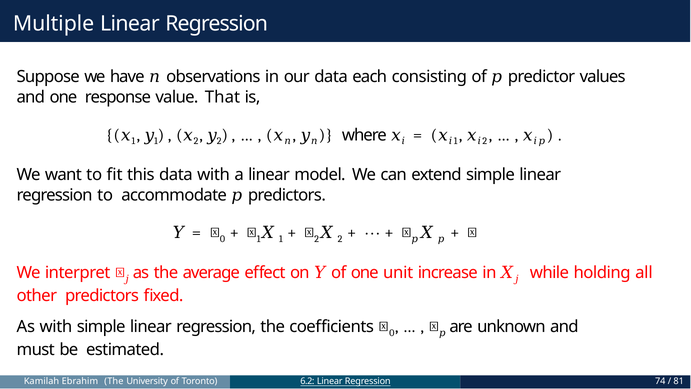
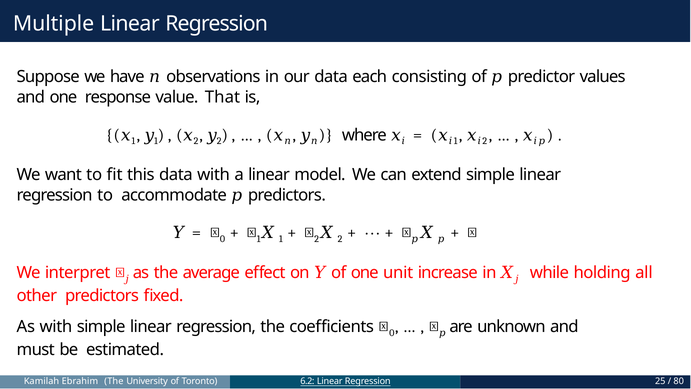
74: 74 -> 25 (660, 381)
81: 81 -> 80 (679, 381)
